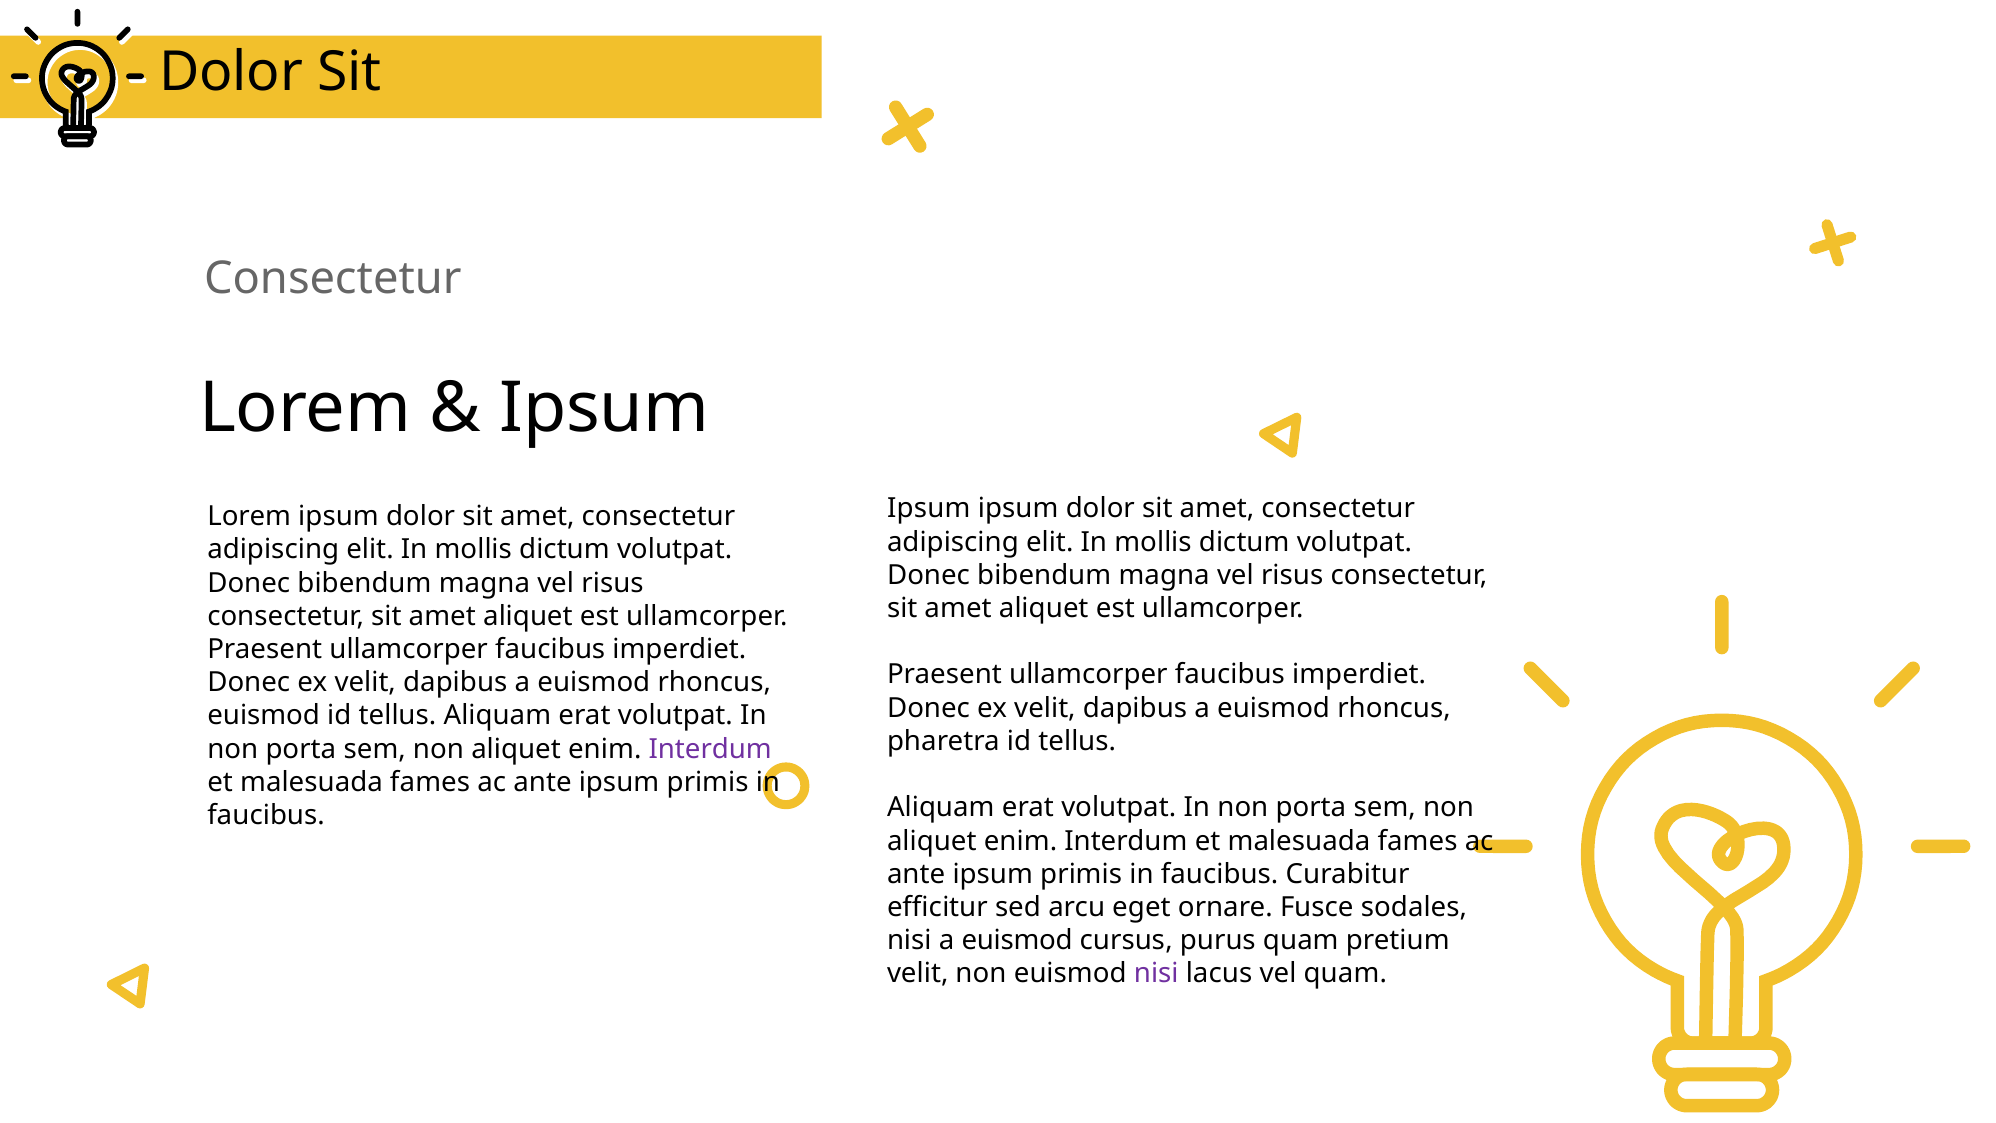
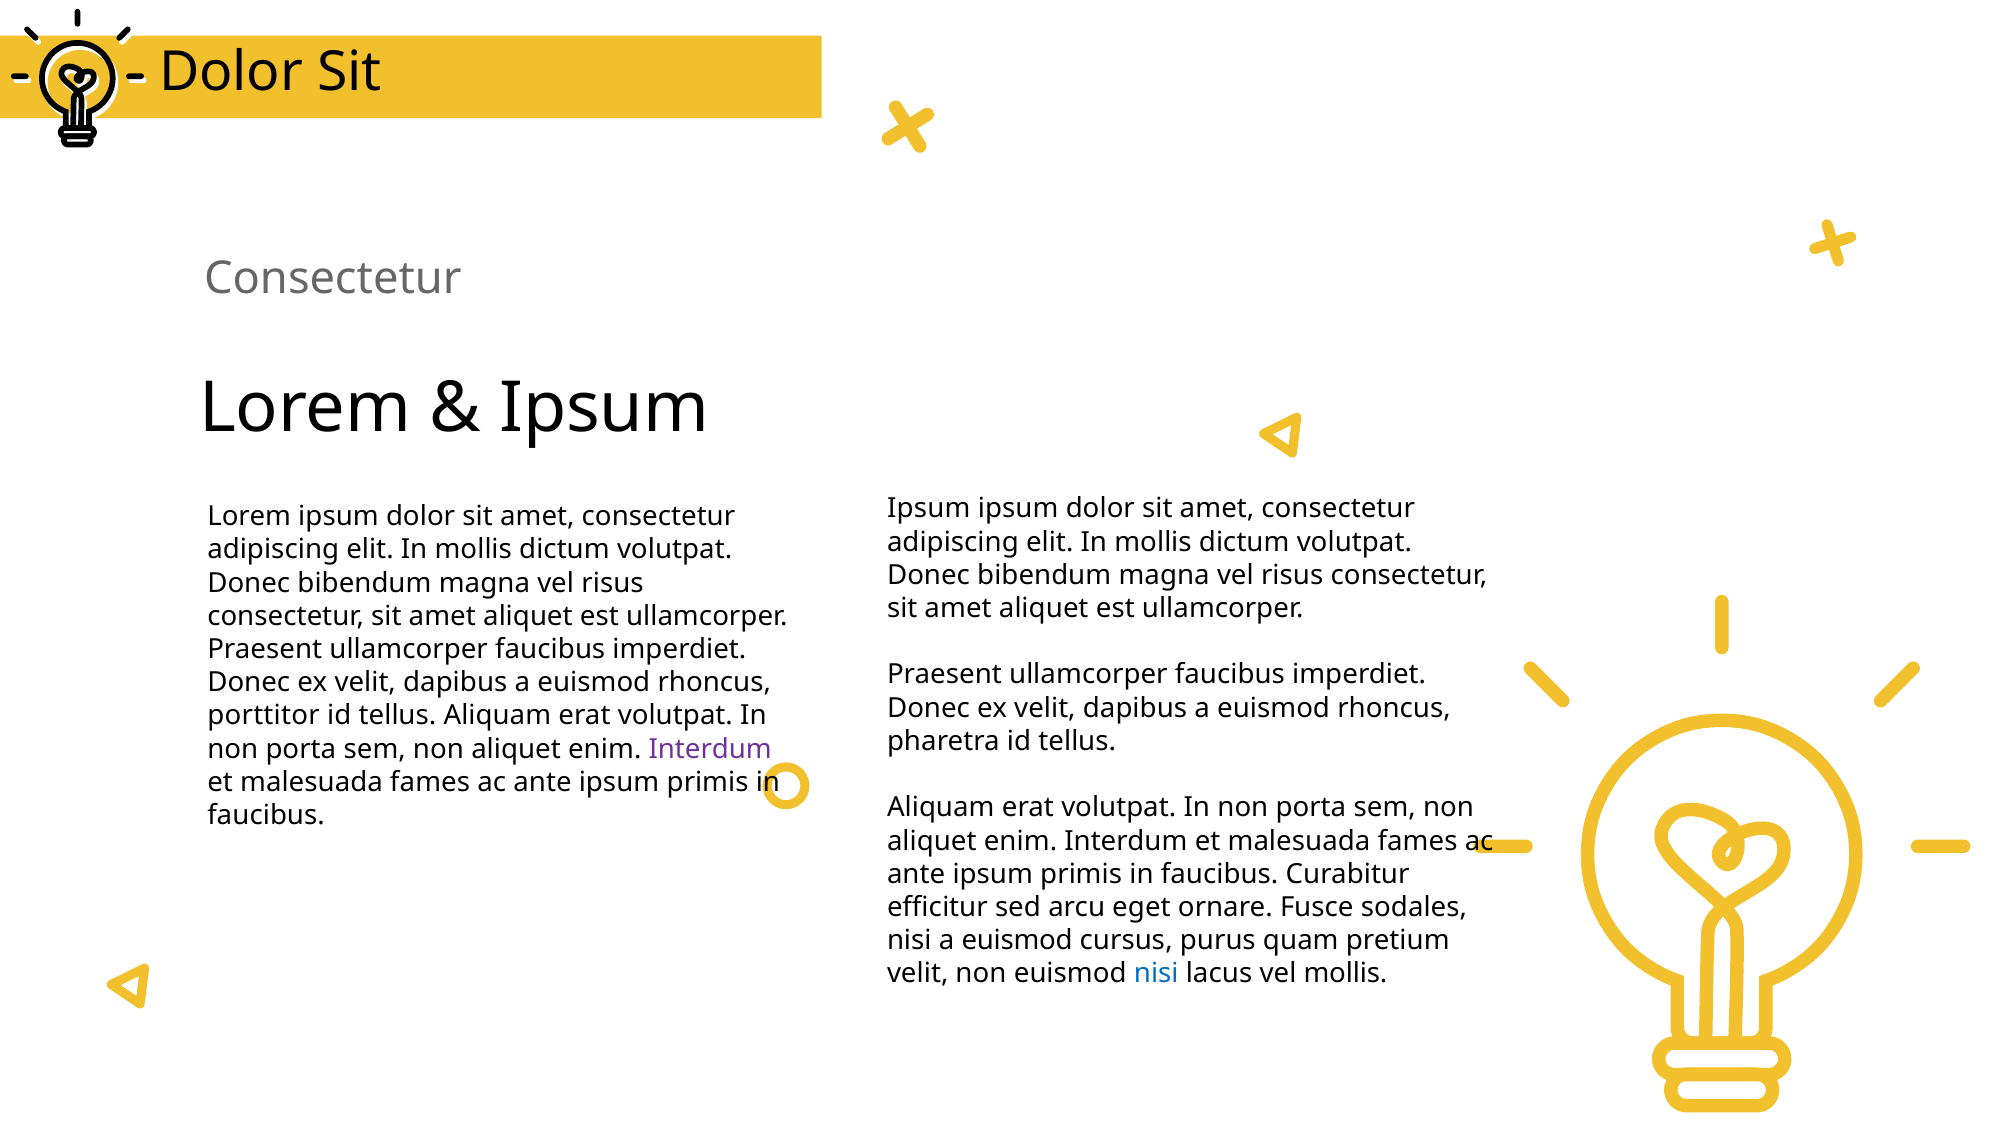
euismod: euismod -> porttitor (264, 716)
nisi colour: purple -> blue (1156, 974)
vel quam: quam -> mollis (1345, 974)
